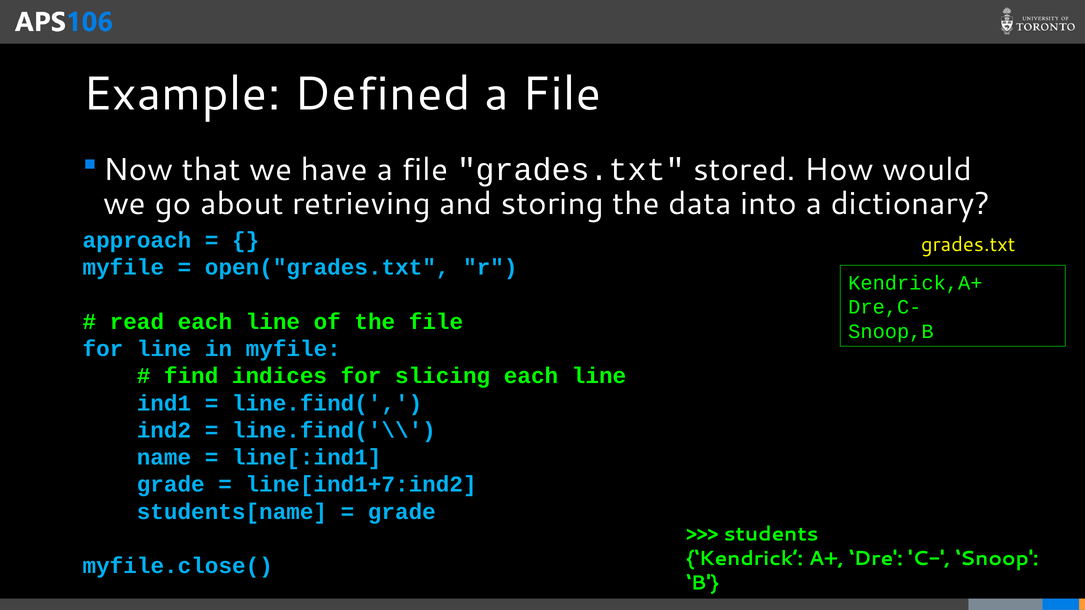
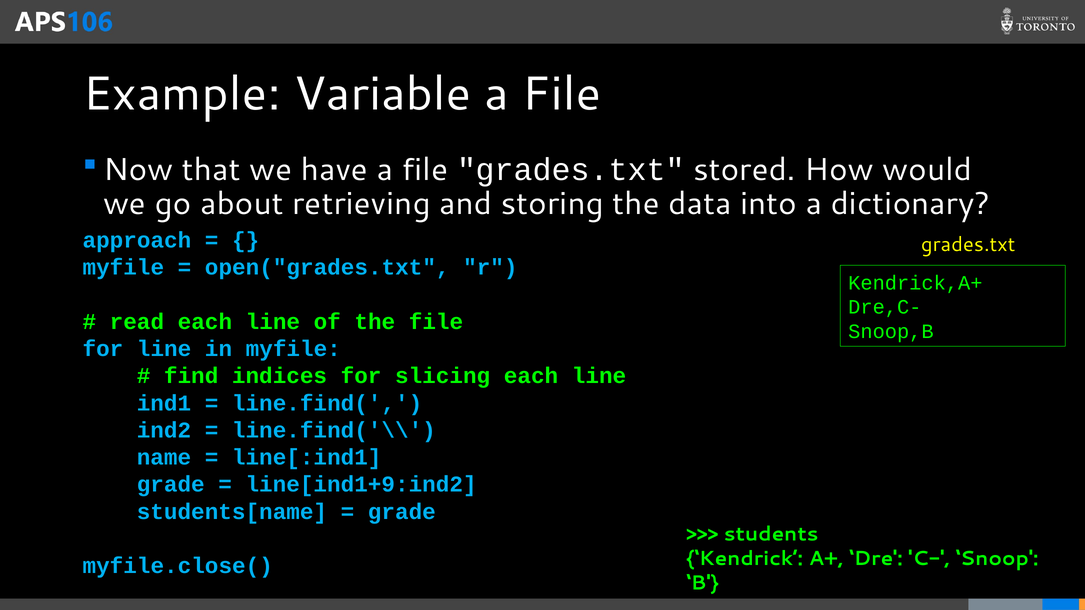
Defined: Defined -> Variable (383, 94)
line[ind1+7:ind2: line[ind1+7:ind2 -> line[ind1+9:ind2 (361, 485)
